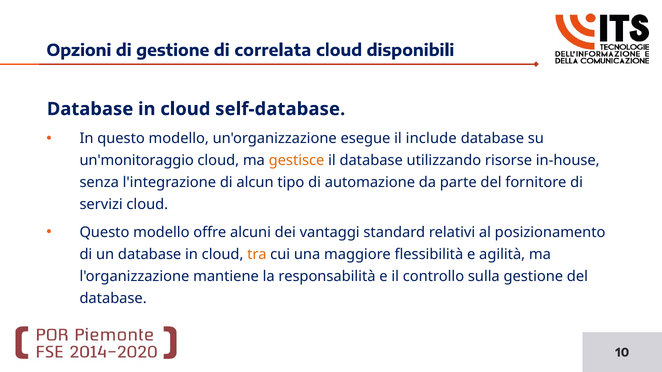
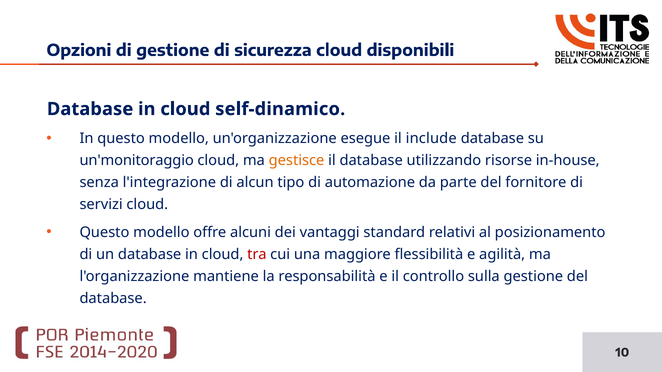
correlata: correlata -> sicurezza (273, 51)
self-database: self-database -> self-dinamico (280, 109)
tra colour: orange -> red (257, 254)
